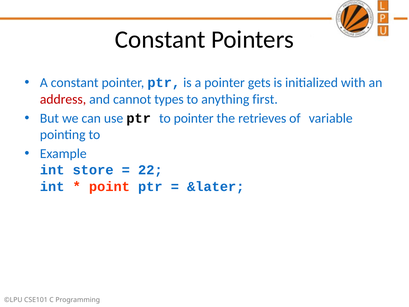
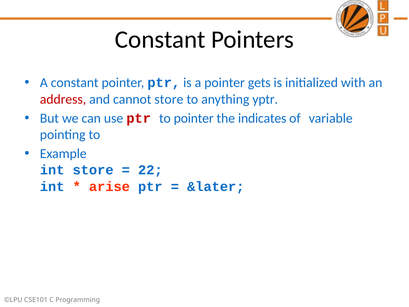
cannot types: types -> store (169, 99)
first: first -> yptr (265, 99)
ptr colour: black -> red (139, 118)
retrieves: retrieves -> indicates (262, 118)
point: point -> arise (109, 186)
